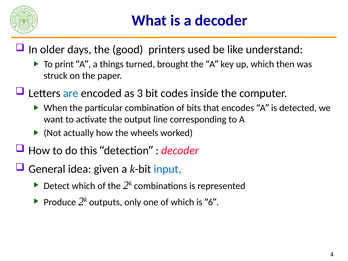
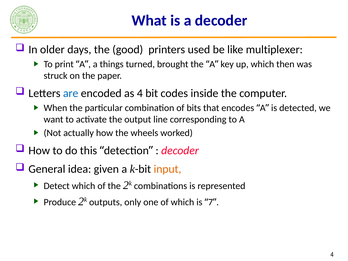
understand: understand -> multiplexer (274, 50)
as 3: 3 -> 4 (140, 93)
input colour: blue -> orange (168, 169)
6: 6 -> 7 (211, 202)
